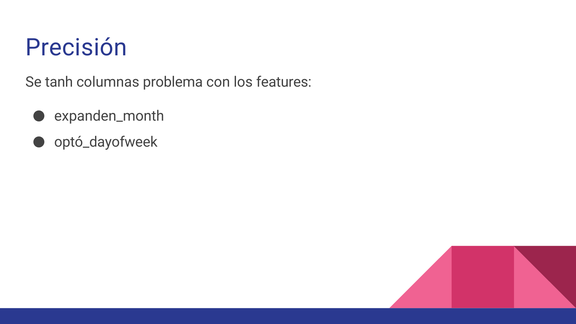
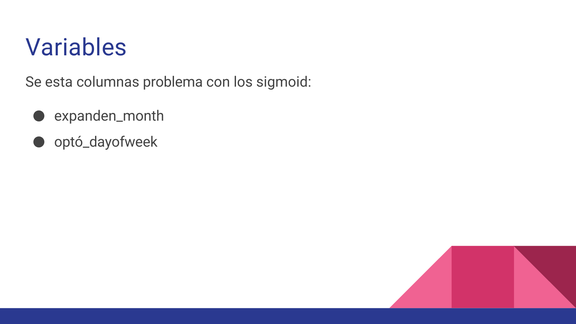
Precisión: Precisión -> Variables (76, 48)
tanh: tanh -> esta (59, 82)
features: features -> sigmoid (284, 82)
